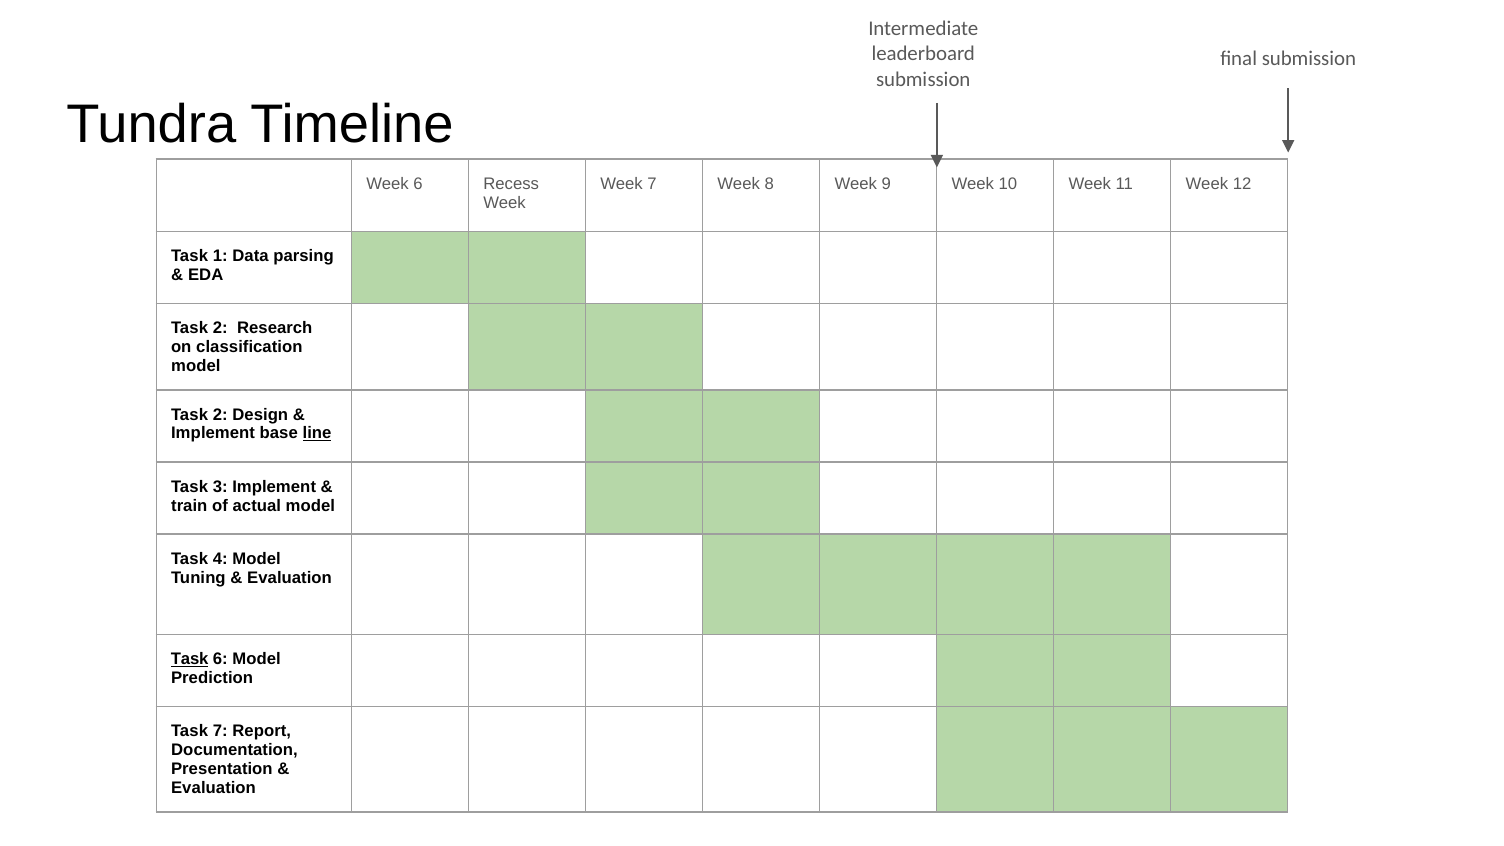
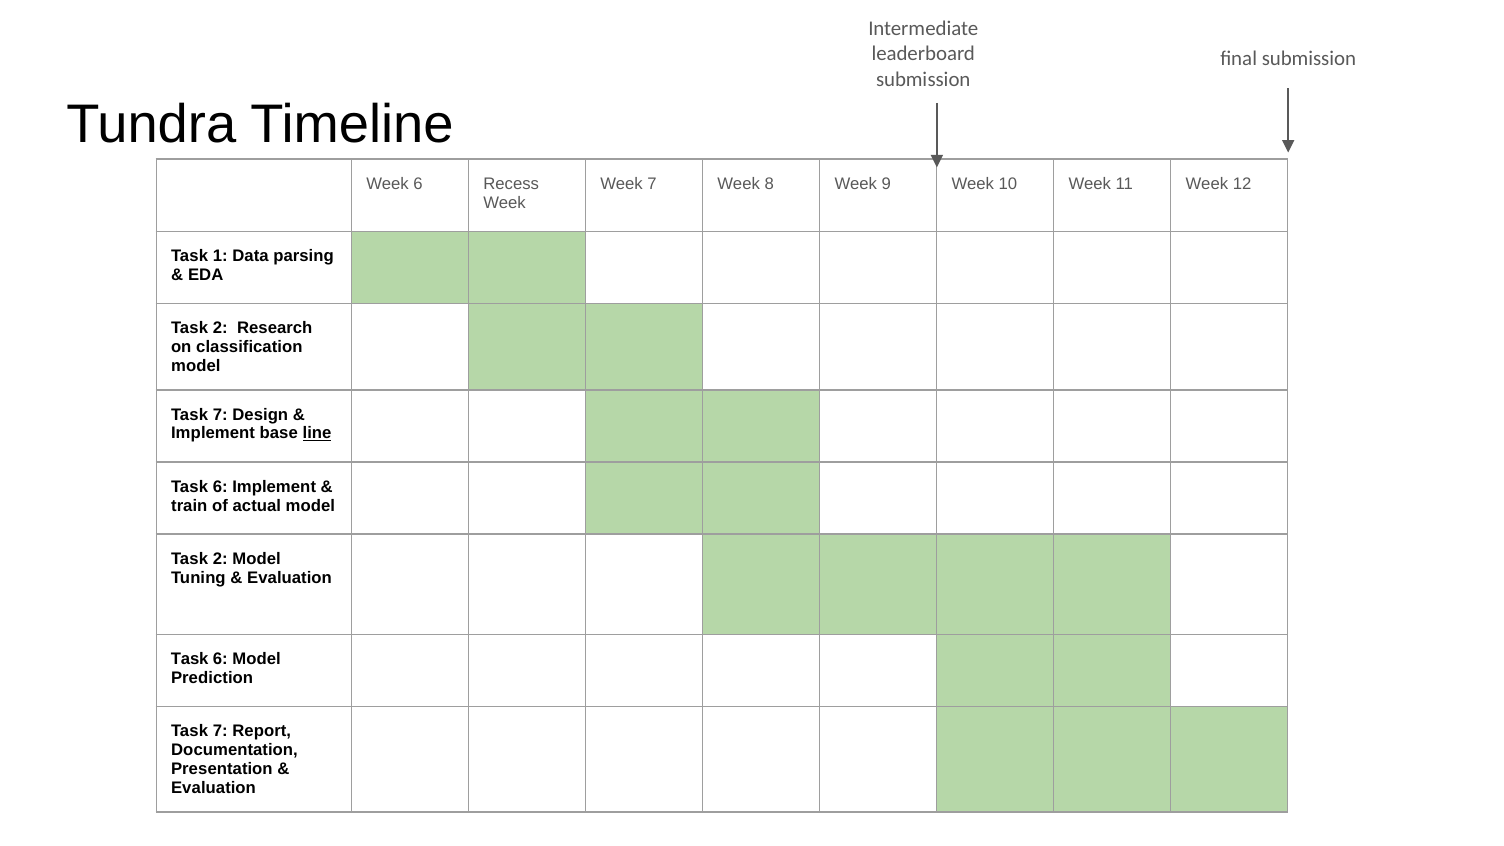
2: 2 -> 7 (220, 415)
3: 3 -> 6 (220, 487)
4: 4 -> 2 (220, 559)
Task underline: present -> none (190, 659)
